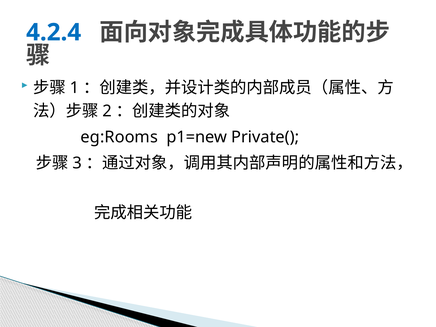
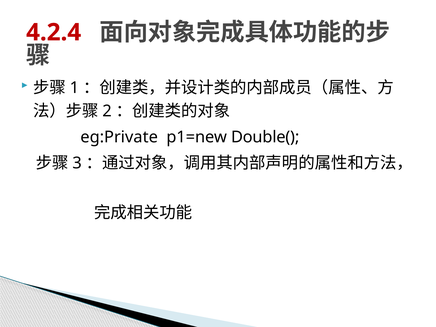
4.2.4 colour: blue -> red (54, 32)
eg:Rooms: eg:Rooms -> eg:Private (119, 137)
Private(: Private( -> Double( (265, 137)
